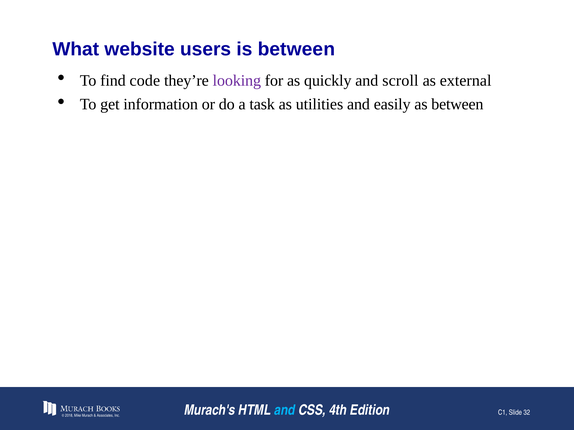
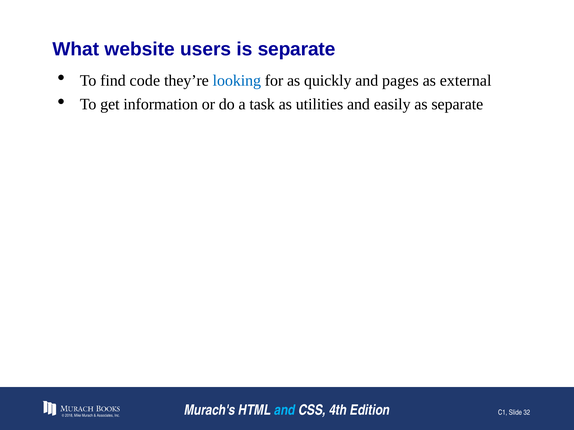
is between: between -> separate (297, 49)
looking colour: purple -> blue (237, 81)
scroll: scroll -> pages (400, 81)
as between: between -> separate (457, 104)
